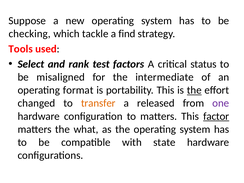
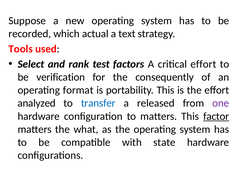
checking: checking -> recorded (30, 34)
tackle: tackle -> actual (95, 34)
find: find -> text (127, 34)
critical status: status -> effort (203, 64)
misaligned: misaligned -> verification (61, 77)
intermediate: intermediate -> consequently (165, 77)
the underline: present -> none (194, 90)
changed: changed -> analyzed (37, 103)
transfer colour: orange -> blue (98, 103)
